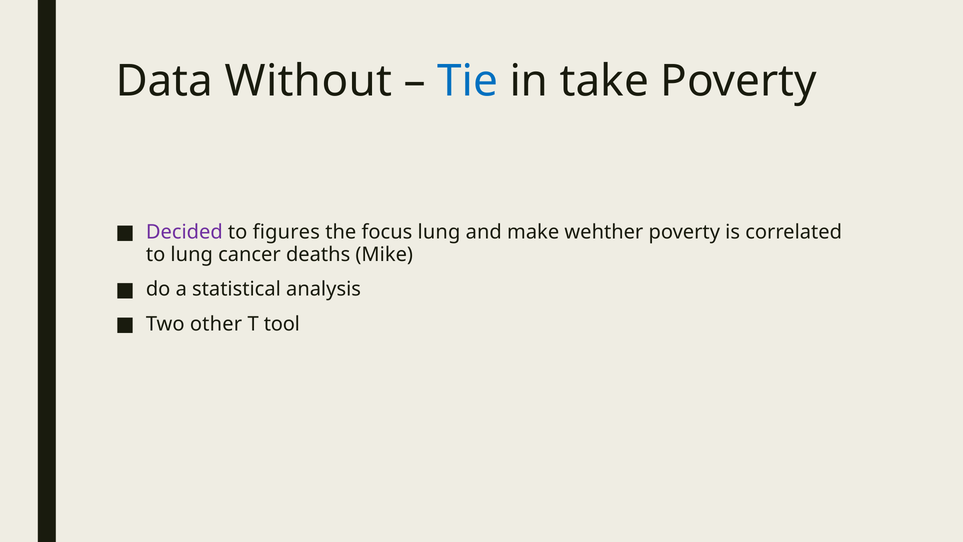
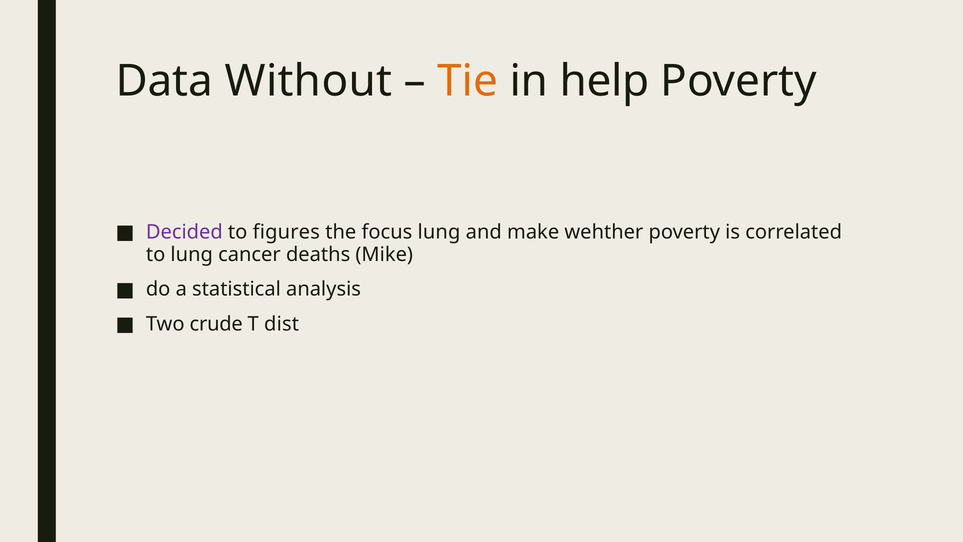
Tie colour: blue -> orange (468, 81)
take: take -> help (605, 81)
other: other -> crude (216, 324)
tool: tool -> dist (282, 324)
